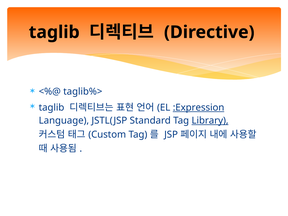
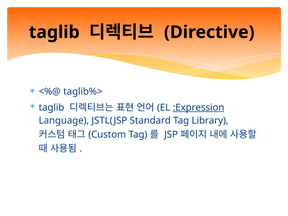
Library underline: present -> none (210, 121)
